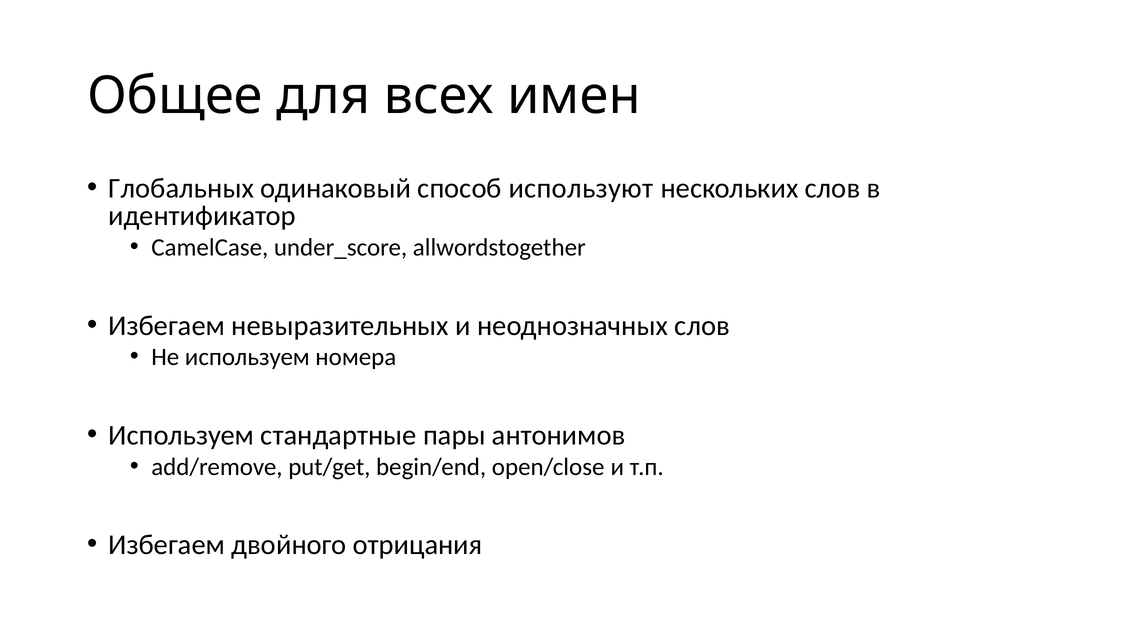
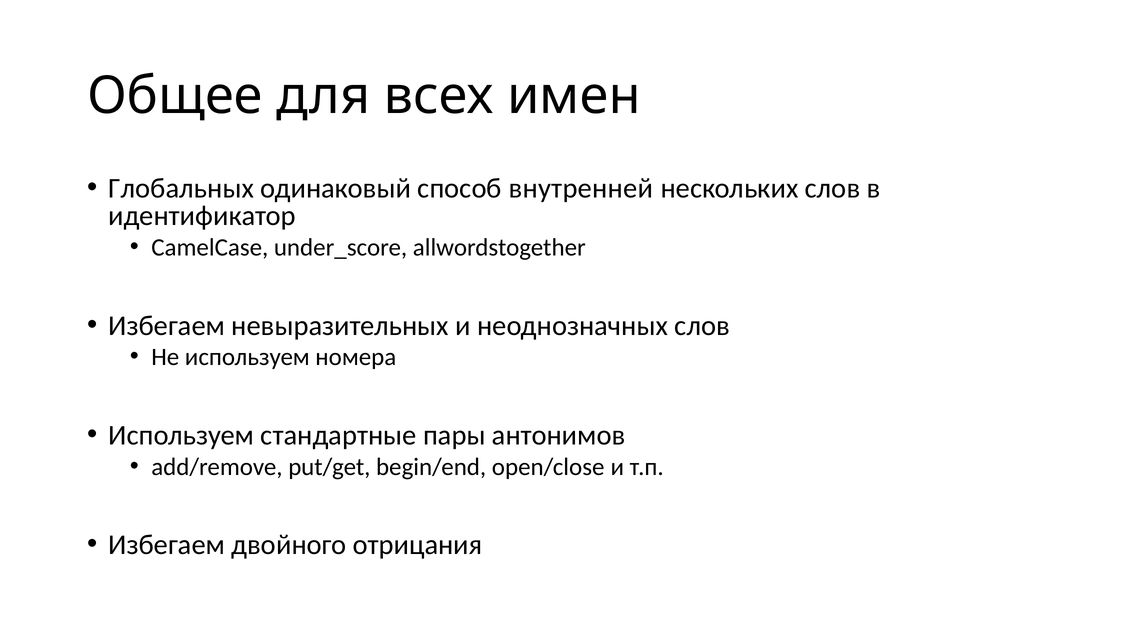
используют: используют -> внутренней (581, 188)
